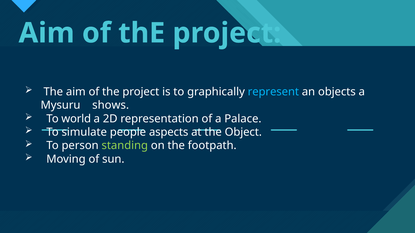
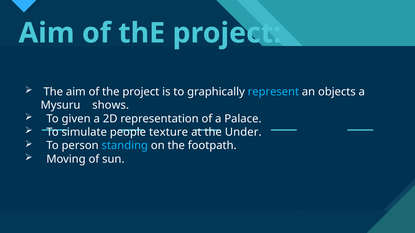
world: world -> given (76, 119)
aspects: aspects -> texture (169, 132)
Object: Object -> Under (243, 132)
standing colour: light green -> light blue (125, 146)
